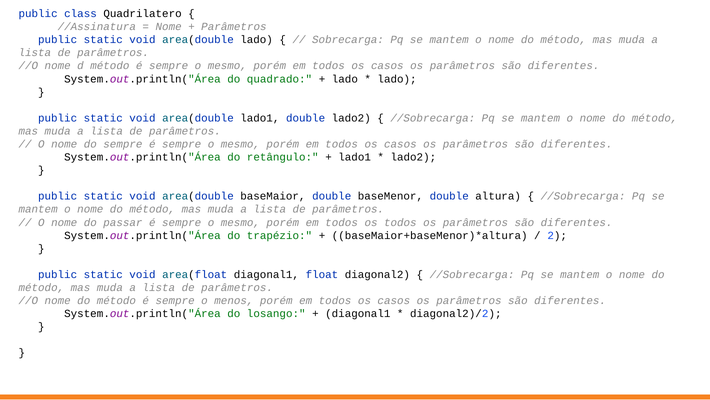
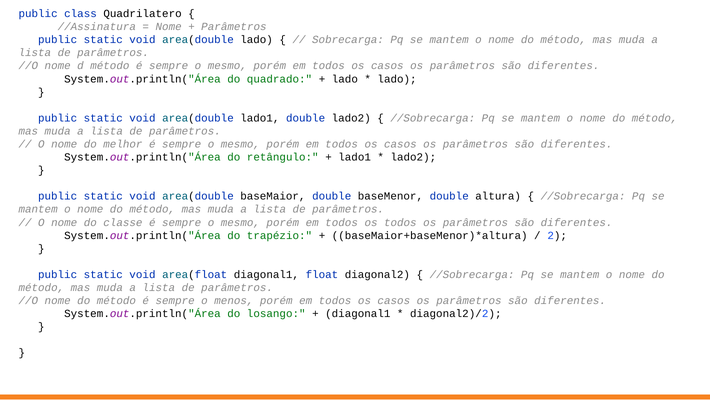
do sempre: sempre -> melhor (123, 144)
passar: passar -> classe (123, 222)
